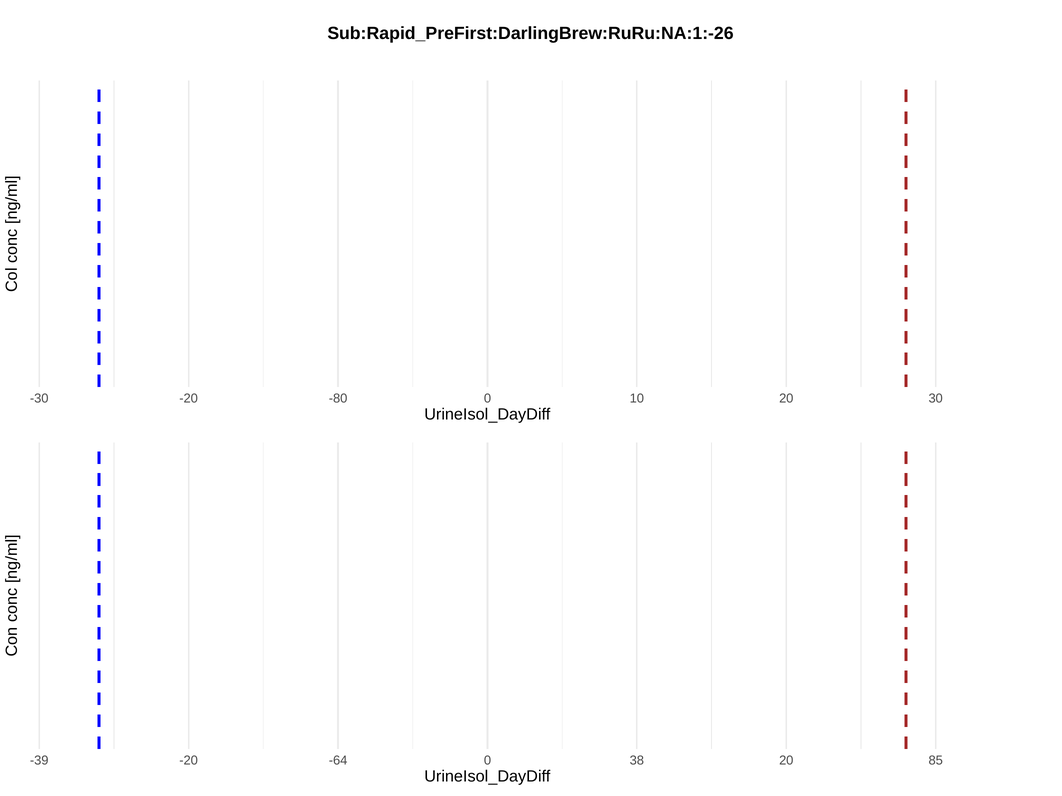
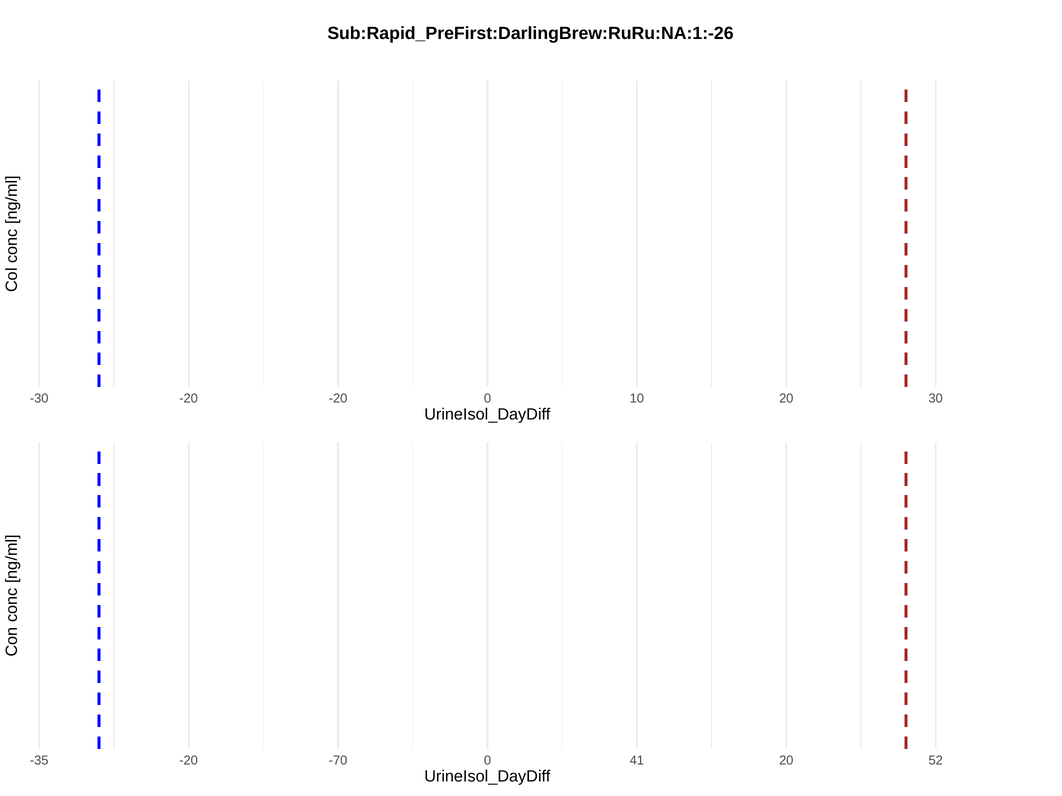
-20 -80: -80 -> -20 (338, 399)
-39: -39 -> -35 (39, 761)
-64: -64 -> -70 (338, 761)
38: 38 -> 41 (637, 761)
85: 85 -> 52 (936, 761)
